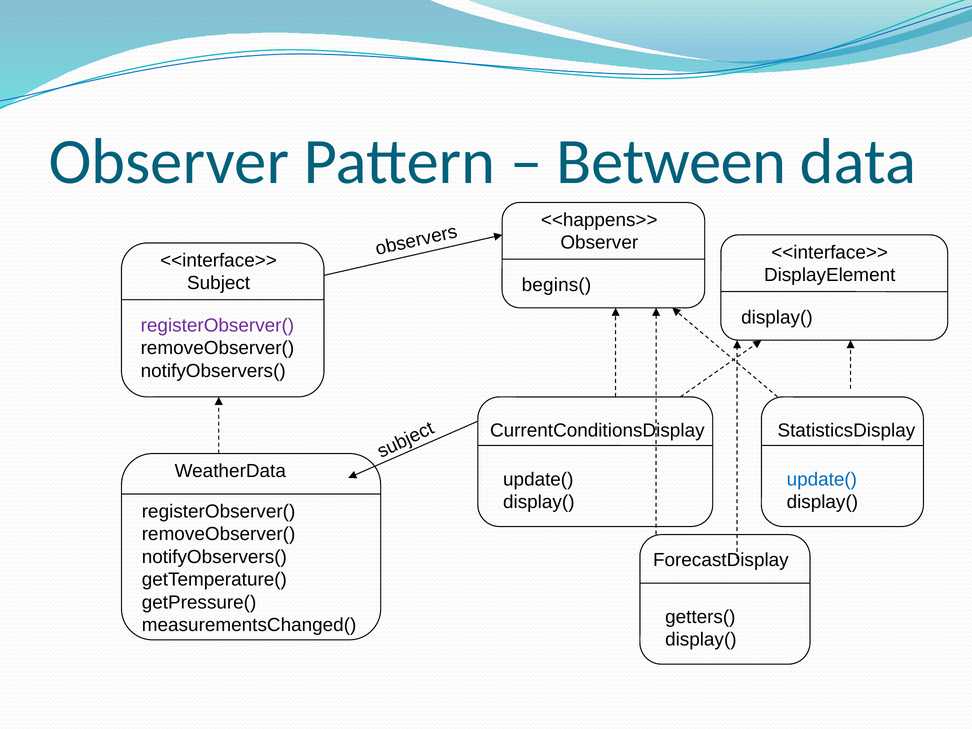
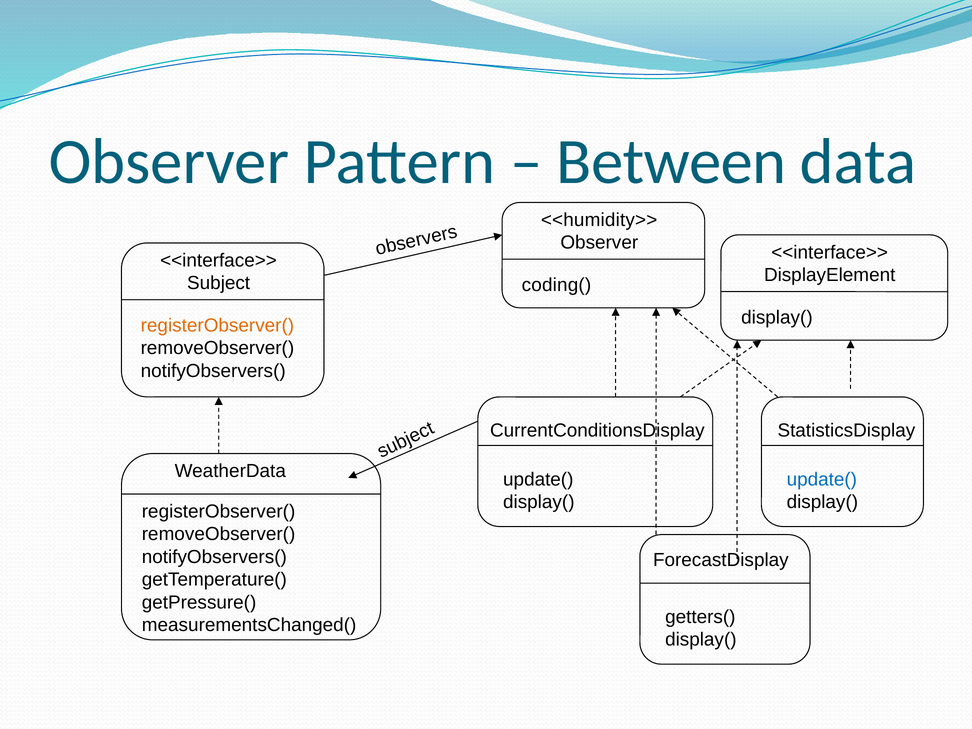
<<happens>>: <<happens>> -> <<humidity>> (599, 220)
begins(: begins( -> coding( (556, 285)
registerObserver( colour: purple -> orange (217, 325)
